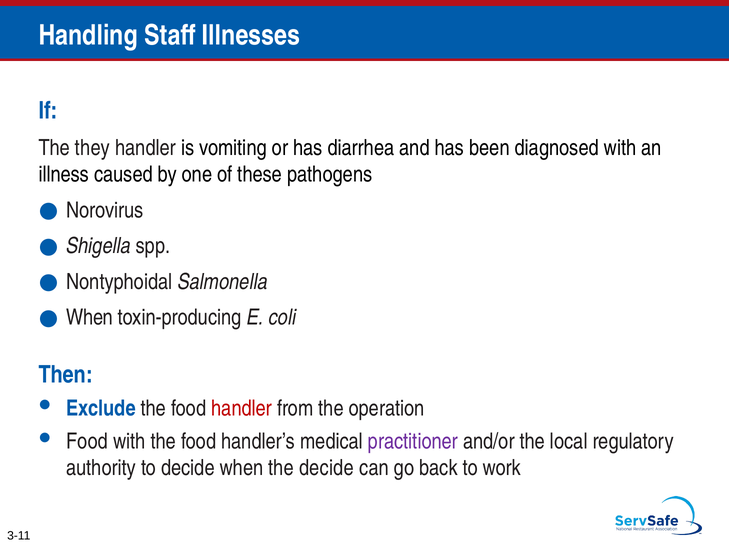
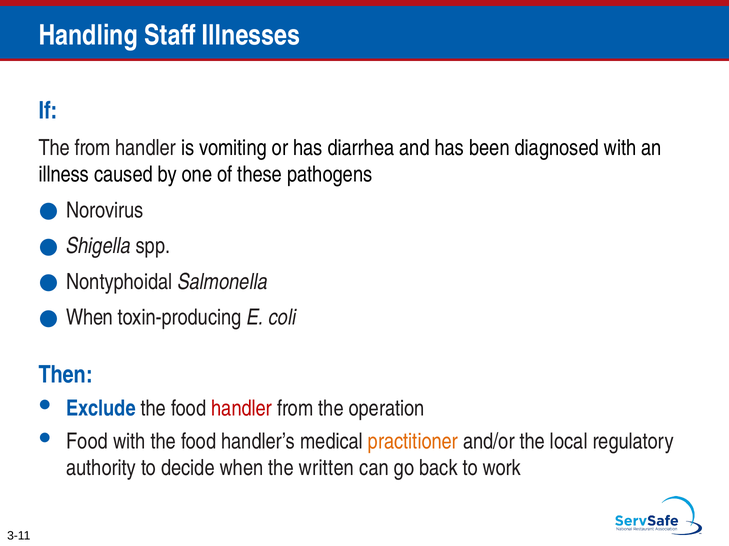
The they: they -> from (93, 148)
practitioner colour: purple -> orange (413, 442)
the decide: decide -> written (326, 469)
